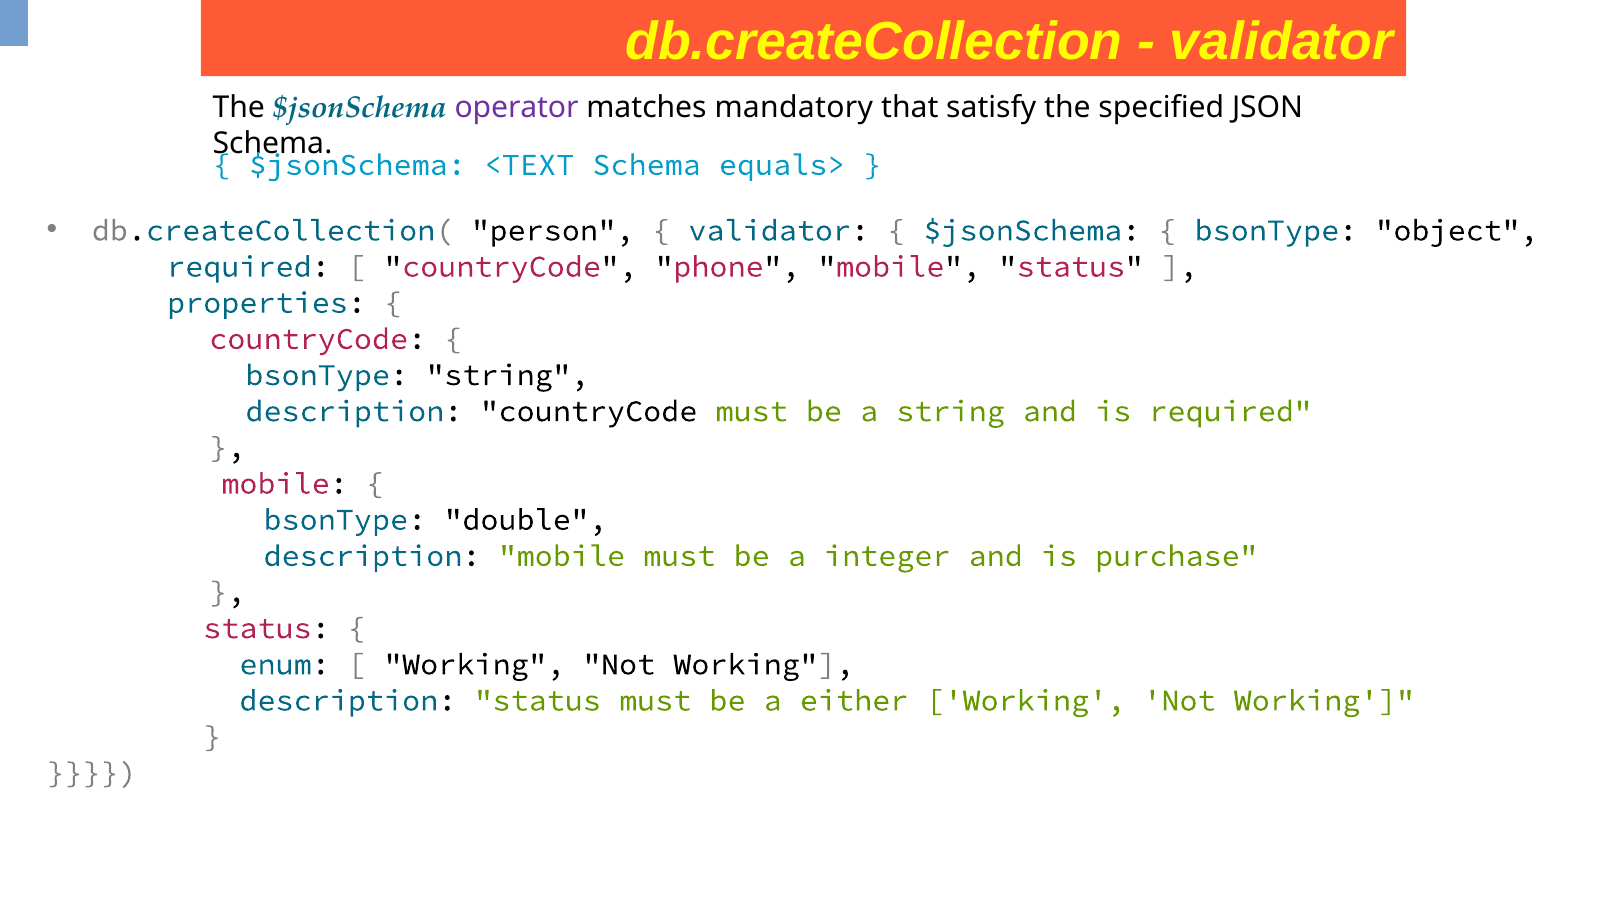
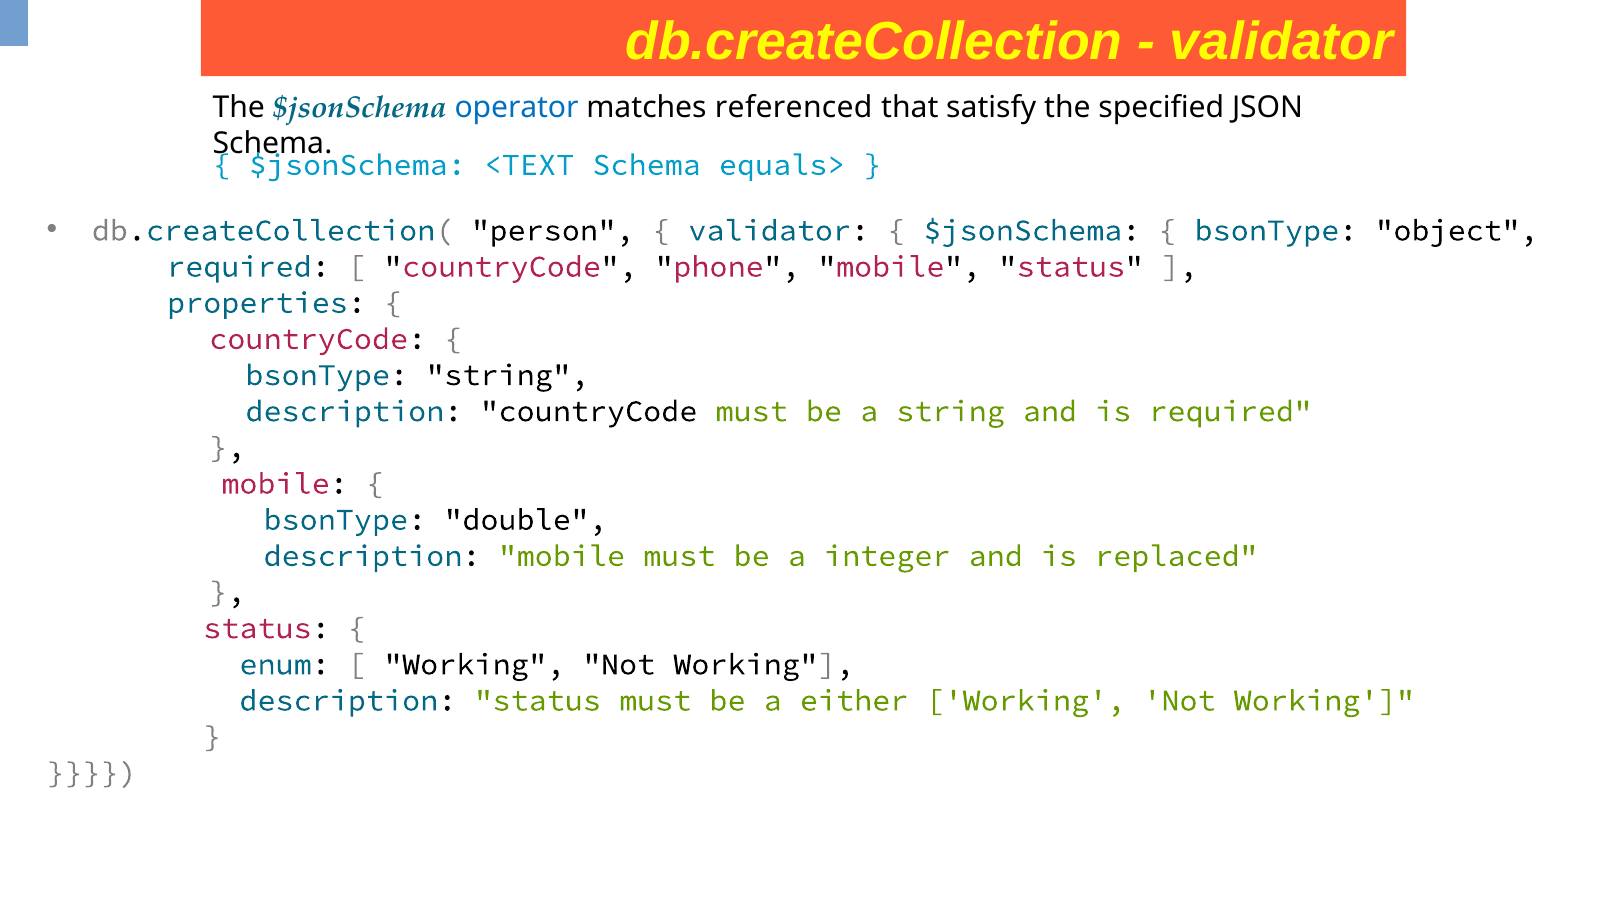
operator colour: purple -> blue (517, 108)
mandatory: mandatory -> referenced (794, 108)
purchase: purchase -> replaced (1176, 556)
